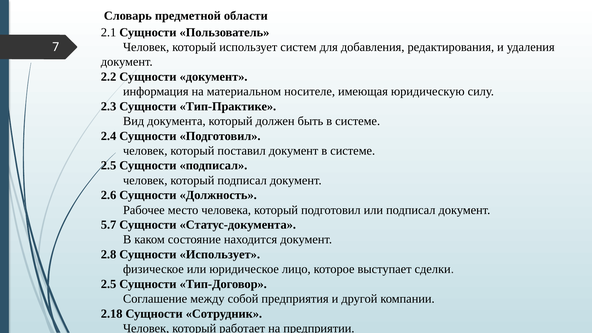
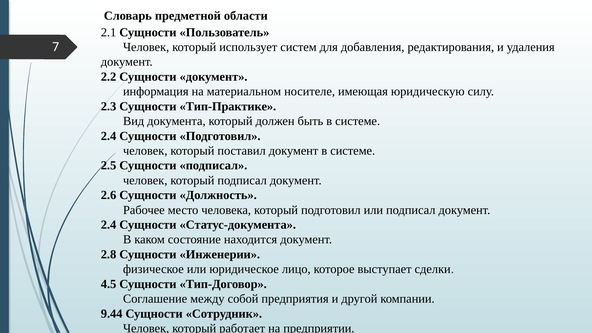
5.7: 5.7 -> 2.4 (109, 225)
Сущности Использует: Использует -> Инженерии (220, 254)
2.5: 2.5 -> 4.5 (109, 284)
2.18: 2.18 -> 9.44 (112, 314)
